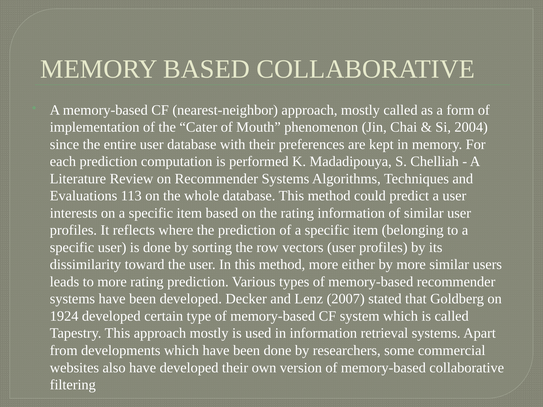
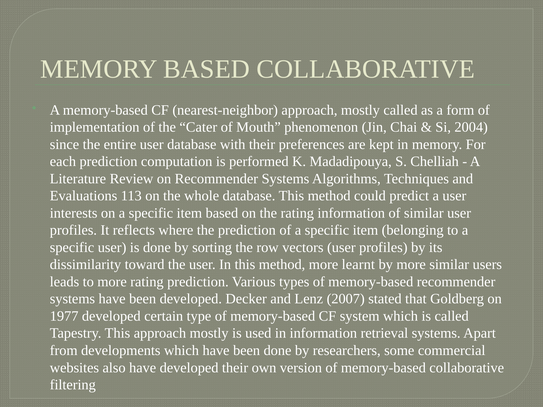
either: either -> learnt (358, 265)
1924: 1924 -> 1977 (64, 316)
